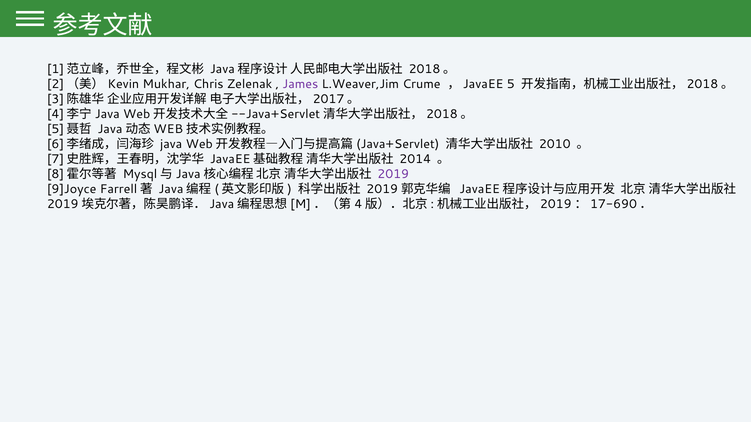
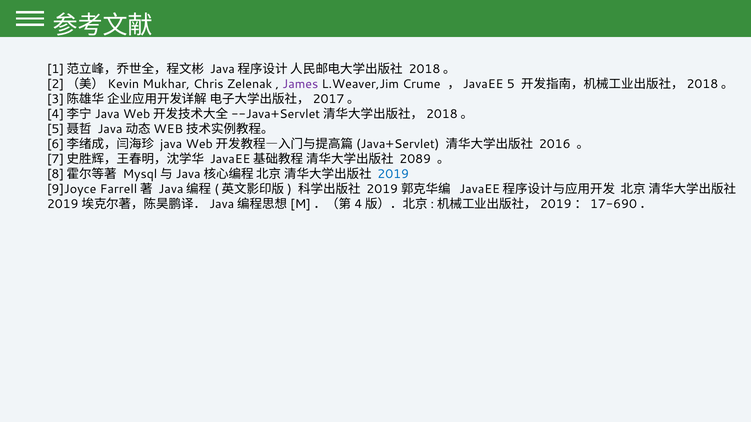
2010: 2010 -> 2016 (555, 144)
2014: 2014 -> 2089 (415, 159)
2019 colour: purple -> blue (393, 174)
